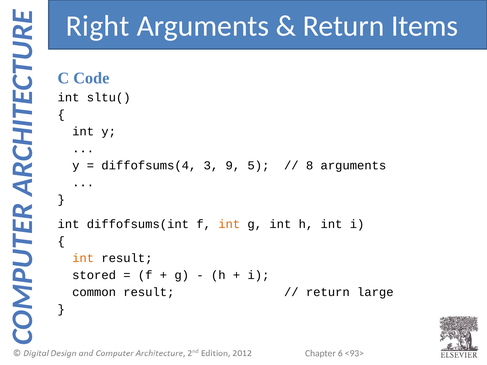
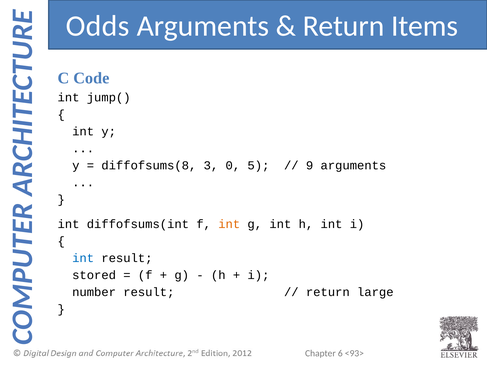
Right: Right -> Odds (98, 26)
sltu(: sltu( -> jump( (109, 97)
diffofsums(4: diffofsums(4 -> diffofsums(8 (149, 166)
9: 9 -> 0 (233, 166)
8: 8 -> 9 (310, 166)
int colour: orange -> blue (83, 258)
common: common -> number (94, 292)
